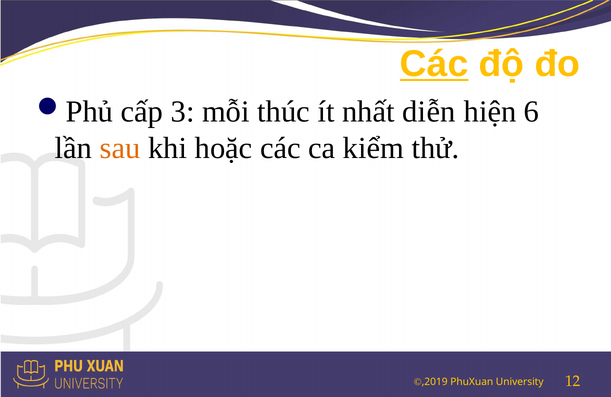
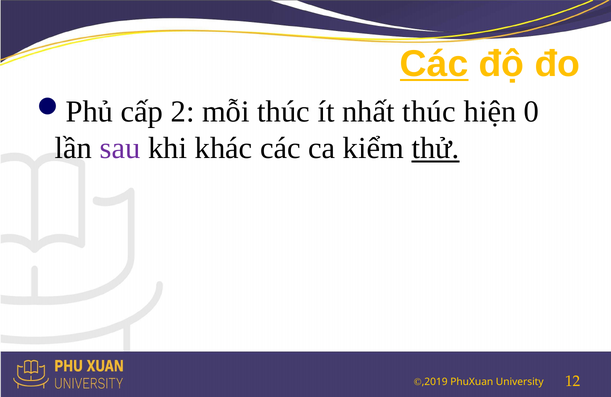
3: 3 -> 2 (183, 112)
nhất diễn: diễn -> thúc (429, 112)
6: 6 -> 0 (532, 112)
sau colour: orange -> purple (120, 148)
hoặc: hoặc -> khác (224, 148)
thử underline: none -> present (436, 148)
